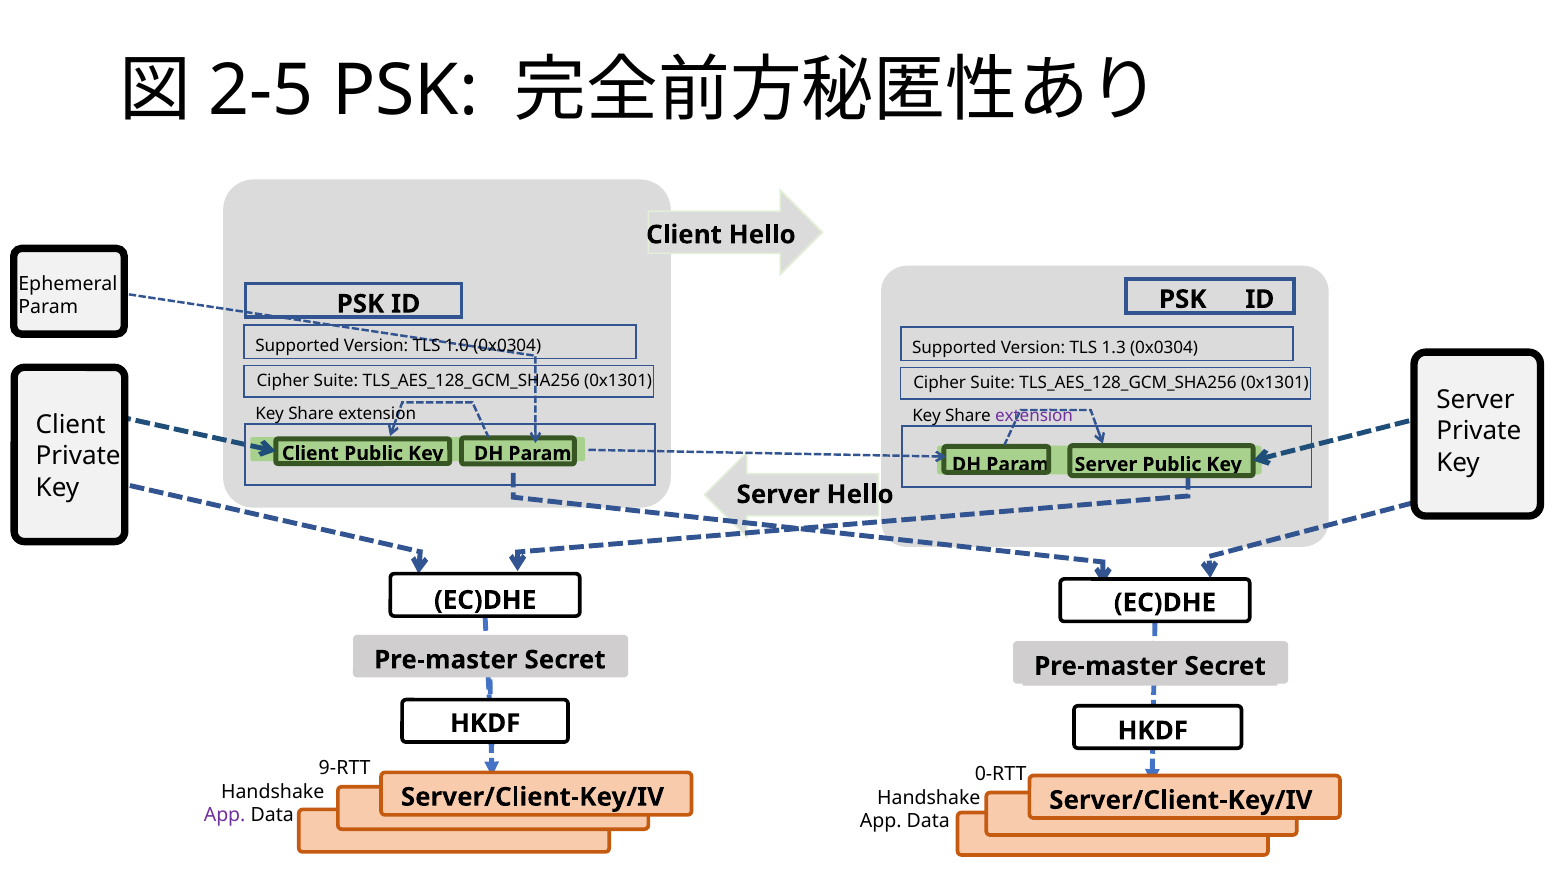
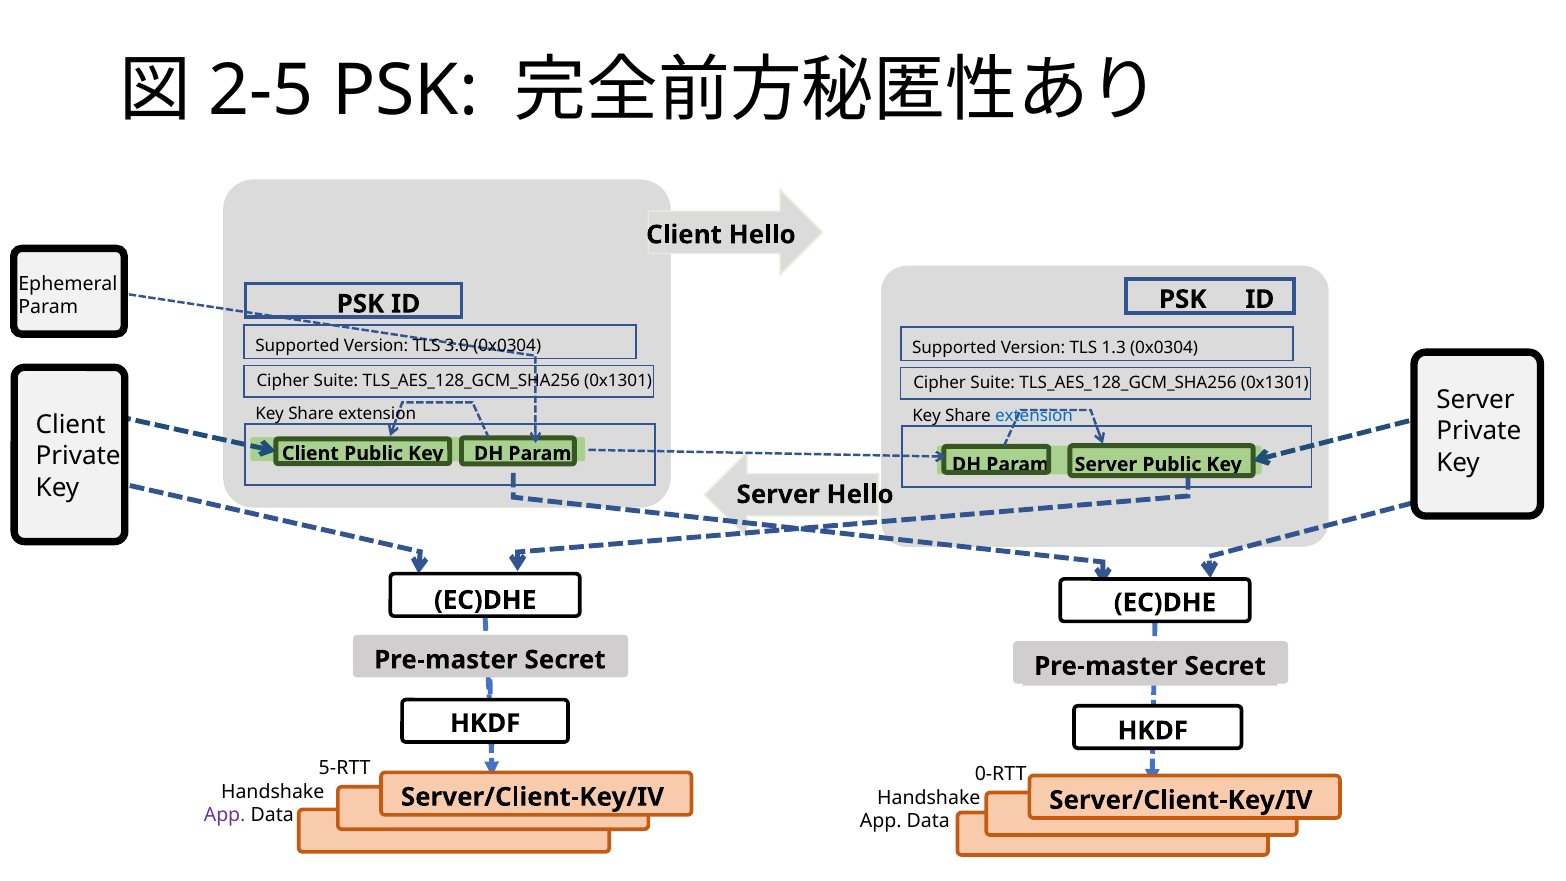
1.0: 1.0 -> 3.0 (457, 346)
extension colour: purple -> blue (1034, 416)
9-RTT: 9-RTT -> 5-RTT (345, 768)
